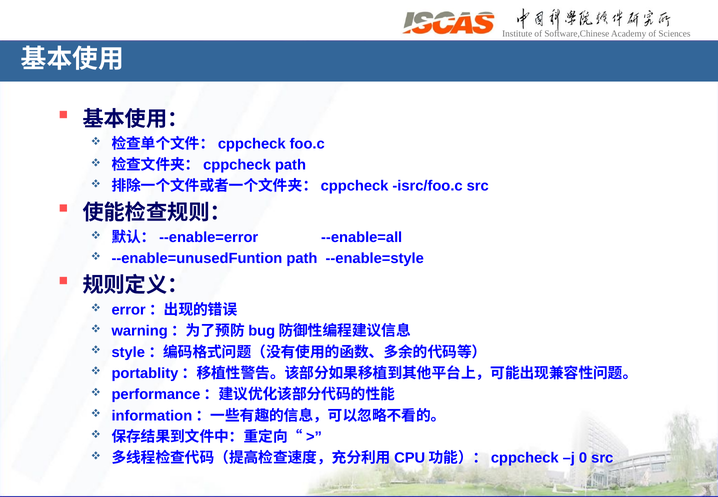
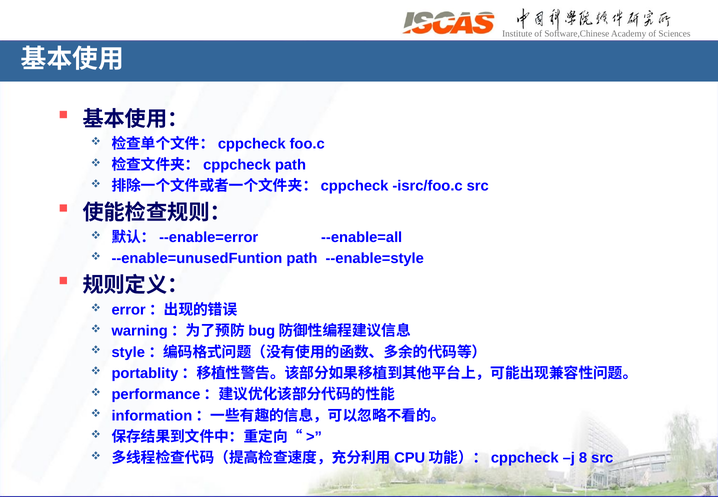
0: 0 -> 8 (583, 458)
